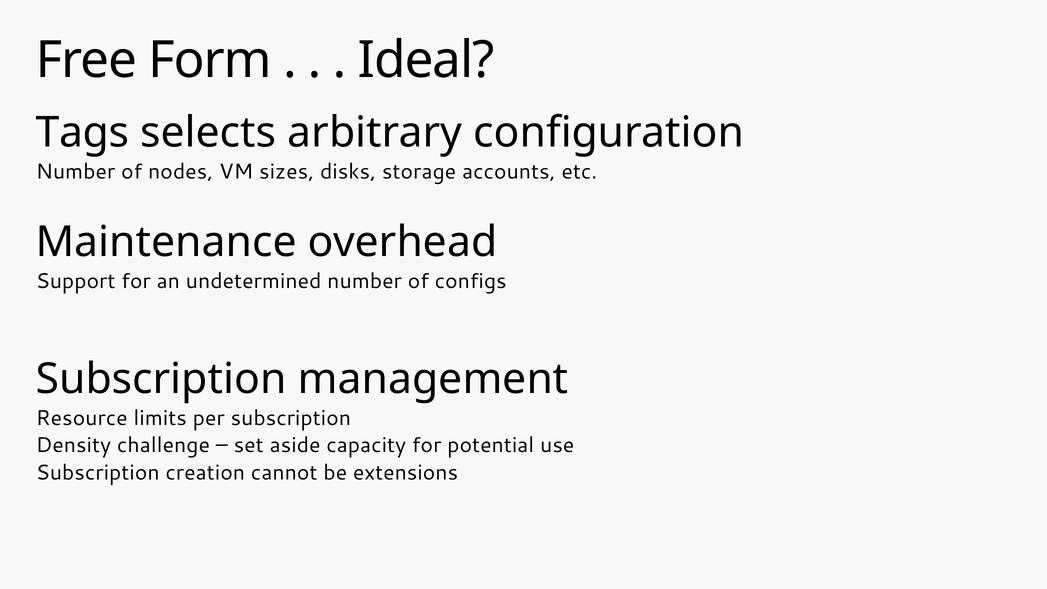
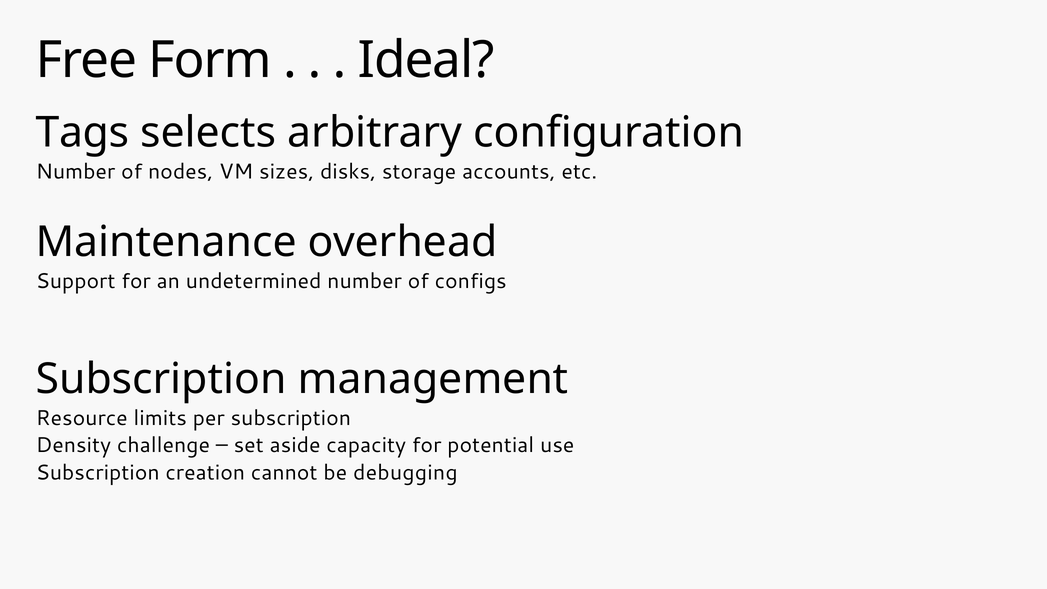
extensions: extensions -> debugging (405, 473)
